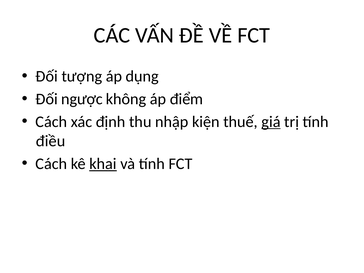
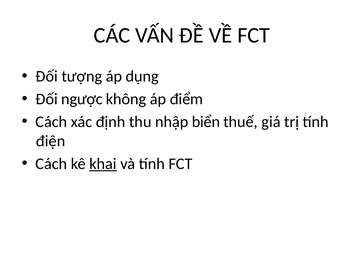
kiện: kiện -> biển (206, 122)
giá underline: present -> none (271, 122)
điều: điều -> điện (51, 141)
